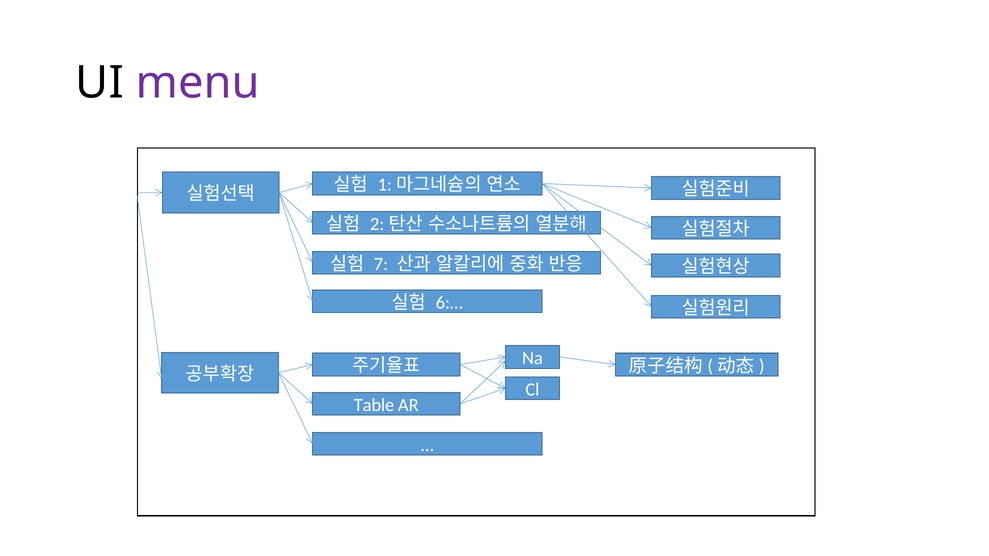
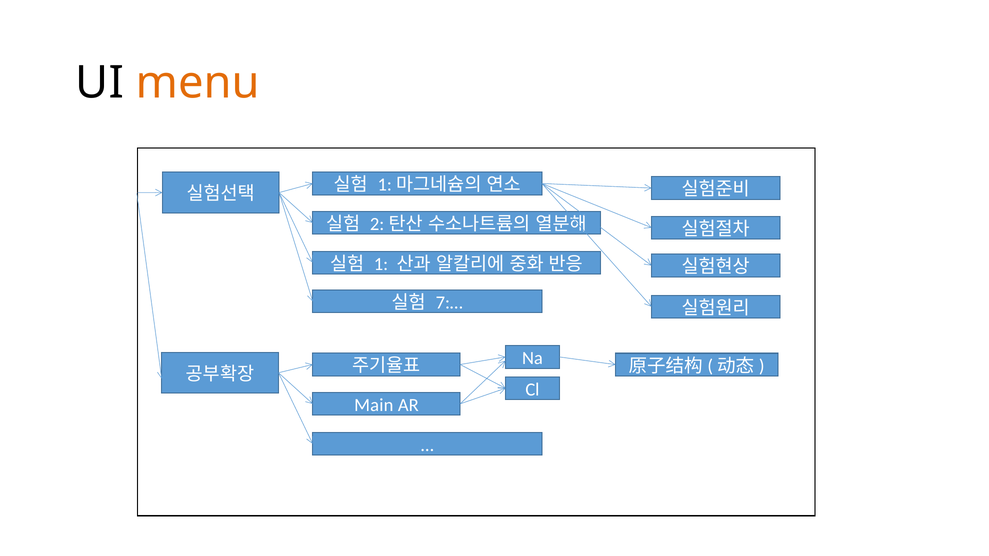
menu colour: purple -> orange (198, 83)
7: 7 -> 1 (381, 264)
6:…: 6:… -> 7:… (449, 303)
Table: Table -> Main (374, 405)
